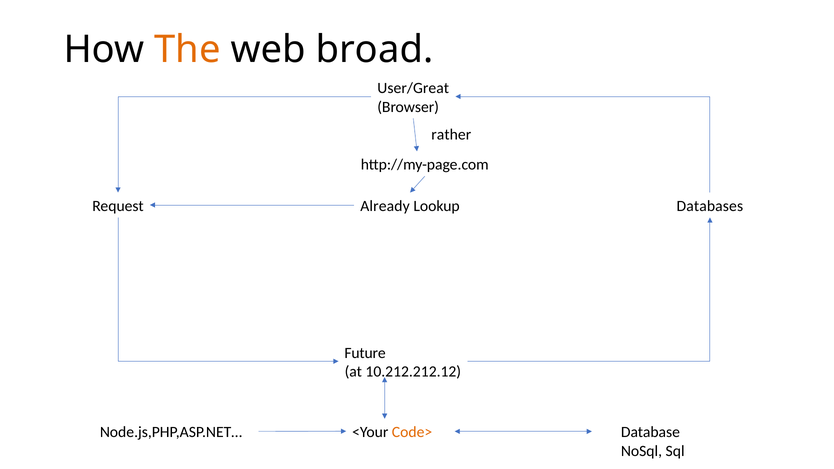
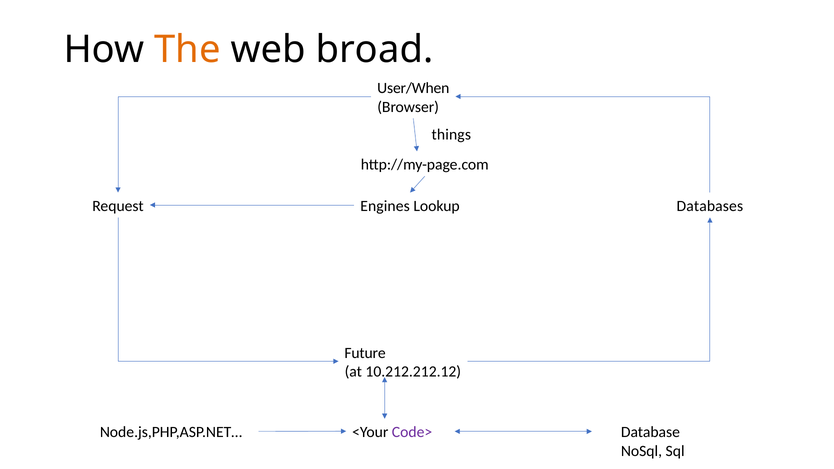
User/Great: User/Great -> User/When (413, 88)
rather: rather -> things (451, 135)
Already: Already -> Engines (385, 206)
Code> colour: orange -> purple (412, 432)
